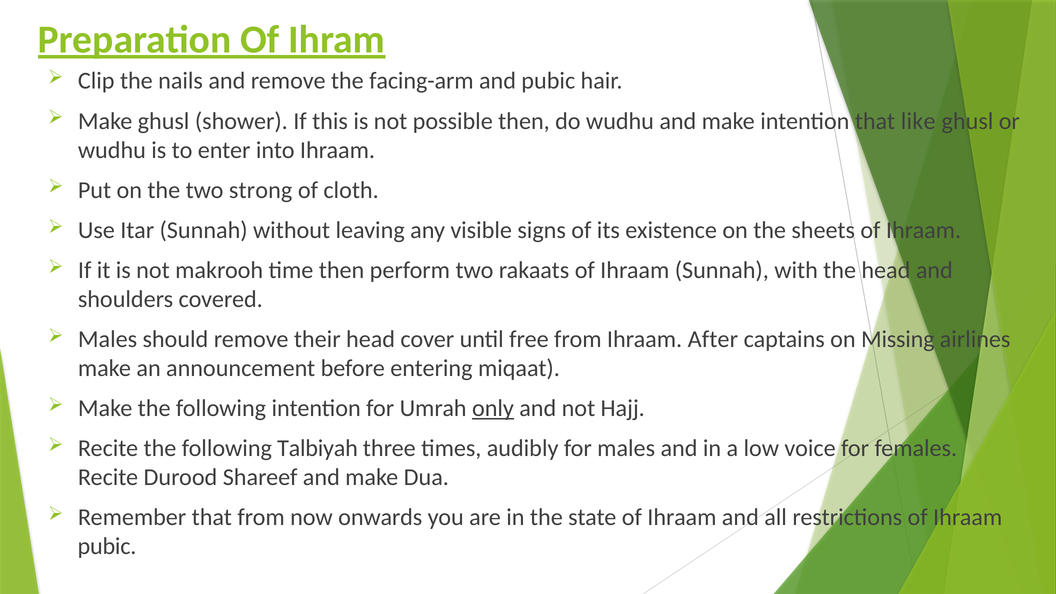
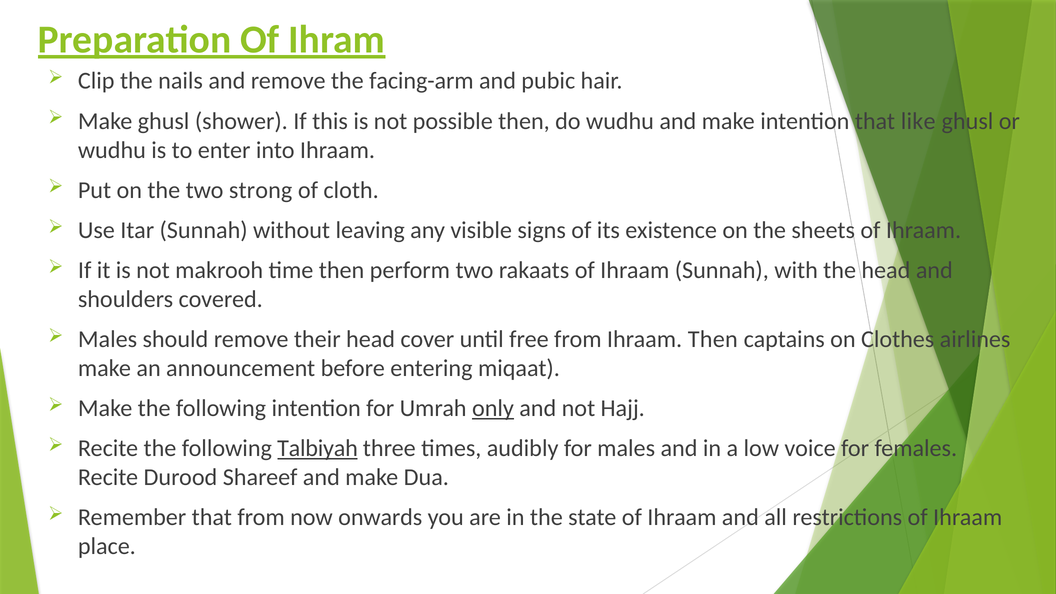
Ihraam After: After -> Then (713, 339)
Missing: Missing -> Clothes (898, 339)
Talbiyah underline: none -> present (317, 448)
pubic: pubic -> place (107, 546)
